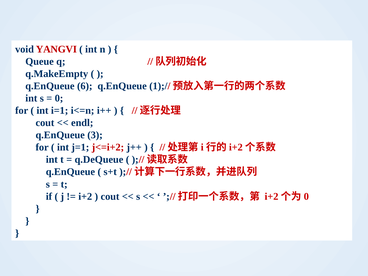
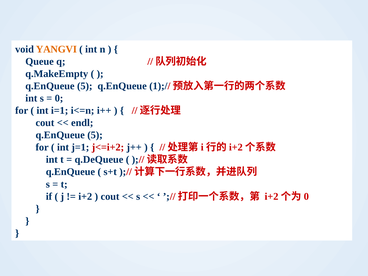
YANGVI colour: red -> orange (56, 49)
6: 6 -> 5 (85, 86)
3: 3 -> 5 (95, 135)
